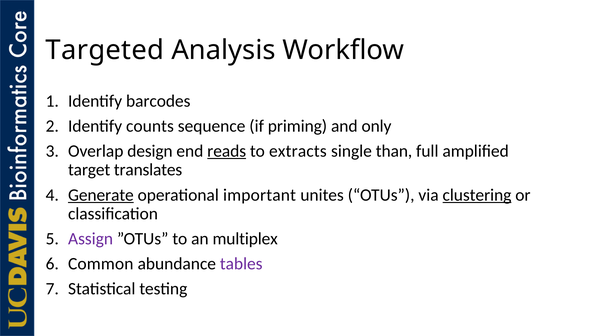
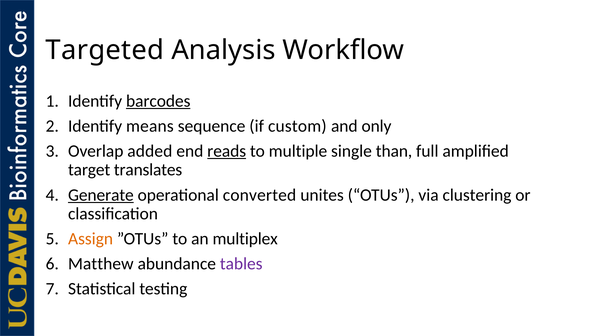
barcodes underline: none -> present (158, 101)
counts: counts -> means (150, 126)
priming: priming -> custom (297, 126)
design: design -> added (150, 151)
extracts: extracts -> multiple (298, 151)
important: important -> converted (260, 195)
clustering underline: present -> none (477, 195)
Assign colour: purple -> orange (91, 239)
Common: Common -> Matthew (101, 264)
